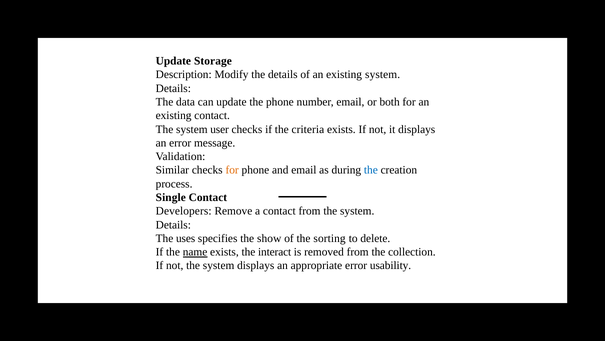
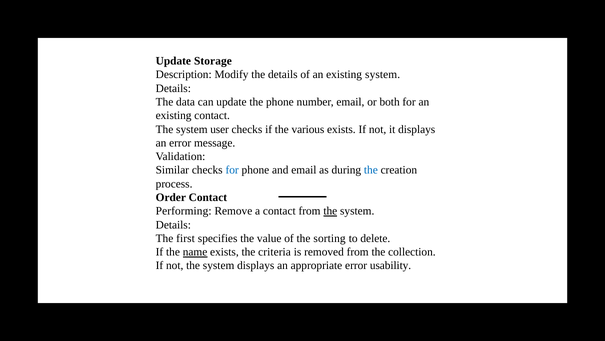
criteria: criteria -> various (308, 129)
for colour: orange -> blue (232, 170)
Single: Single -> Order (171, 197)
Developers: Developers -> Performing (184, 211)
the underline: none -> present (330, 211)
uses: uses -> first (186, 238)
show: show -> value (269, 238)
interact: interact -> criteria (275, 252)
